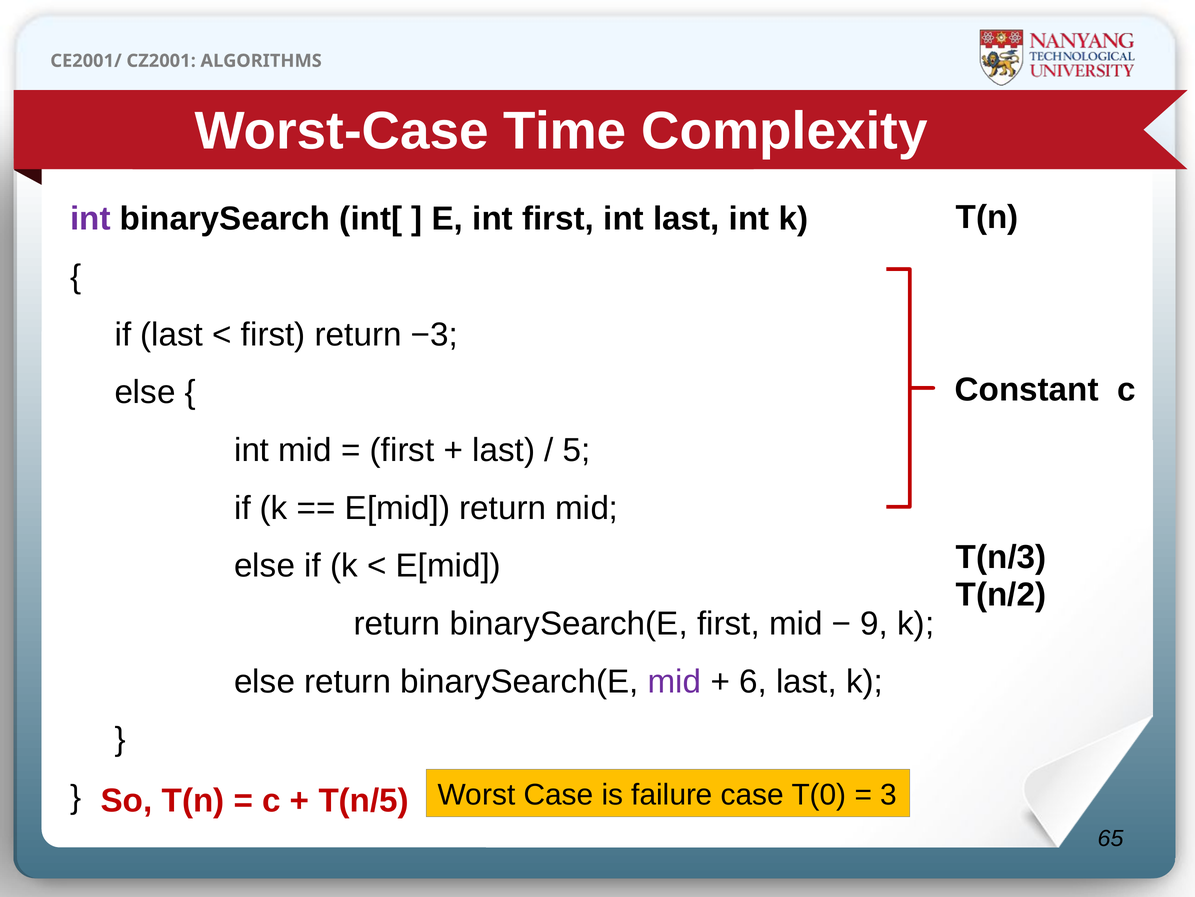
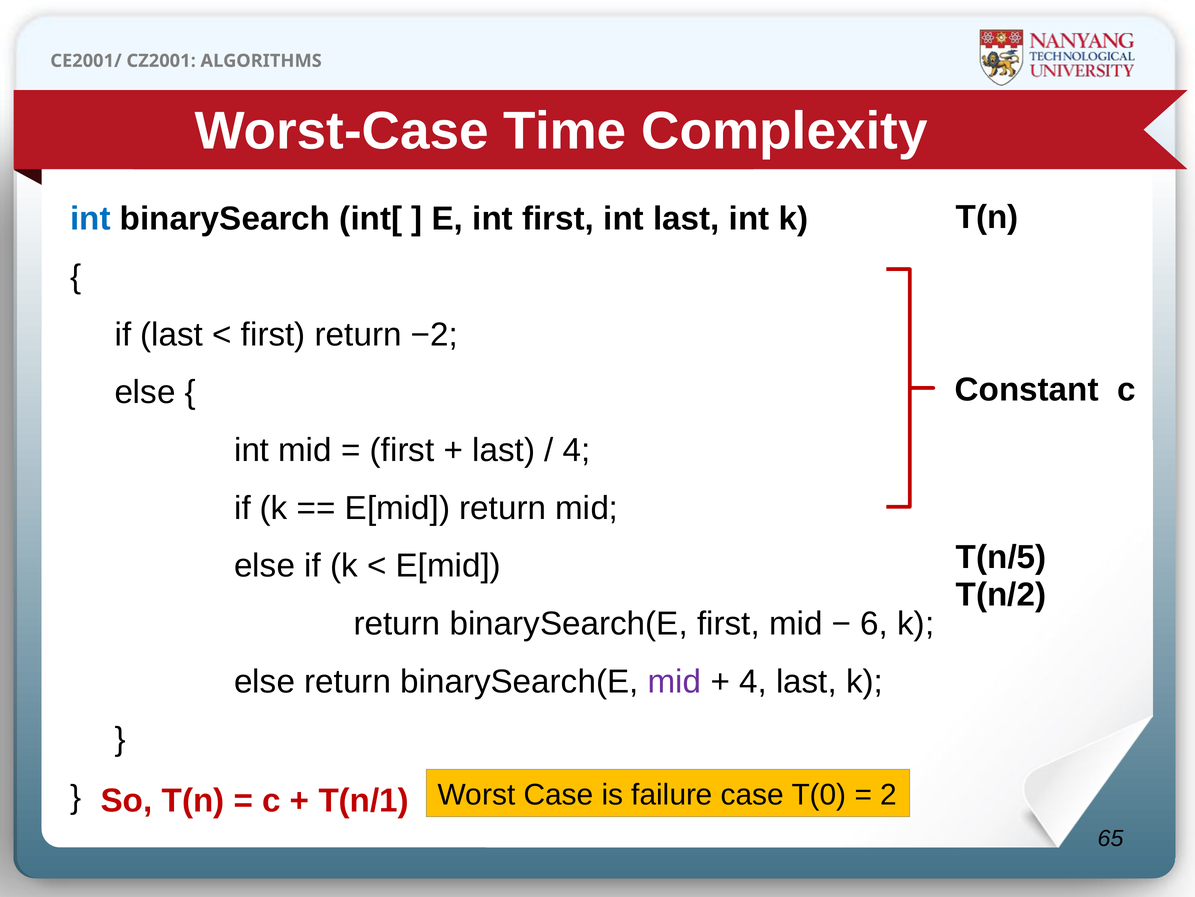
int colour: purple -> blue (90, 219)
−3: −3 -> −2 (434, 334)
5: 5 -> 4 (576, 450)
T(n/3: T(n/3 -> T(n/5 (1001, 557)
9: 9 -> 6 (874, 623)
6: 6 -> 4 (753, 681)
T(n/5: T(n/5 -> T(n/1 (364, 800)
3: 3 -> 2 (889, 794)
